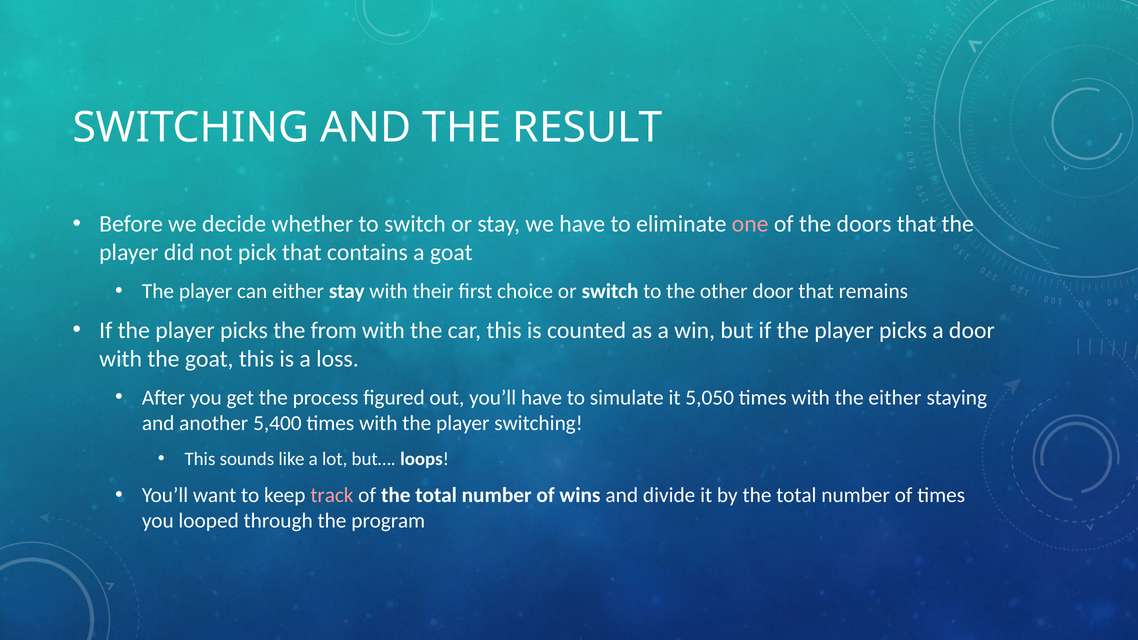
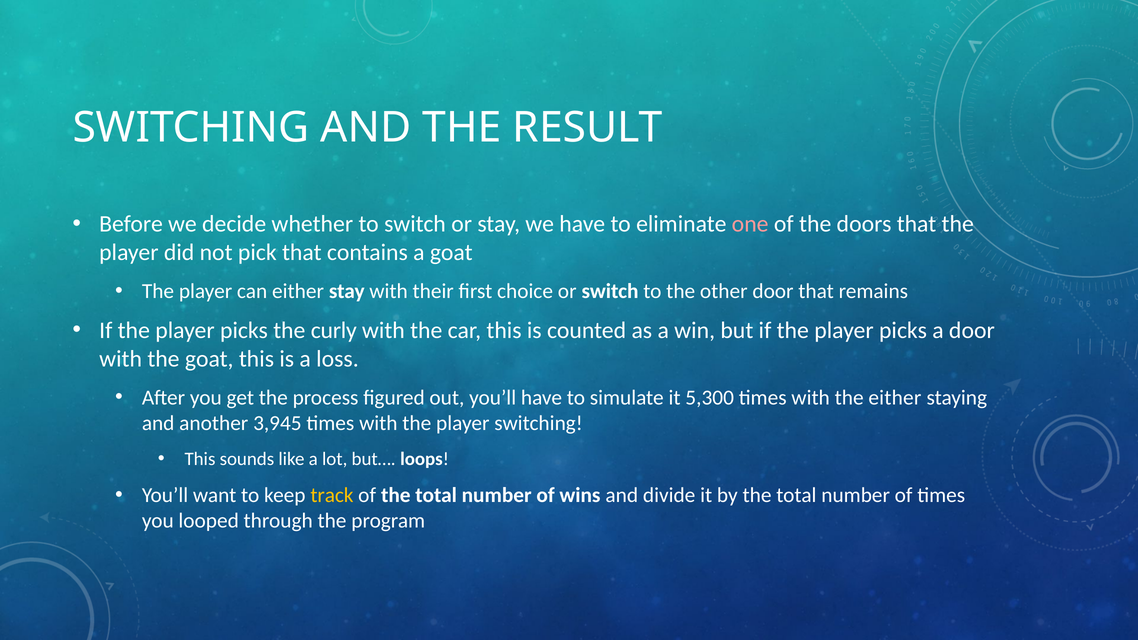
from: from -> curly (334, 330)
5,050: 5,050 -> 5,300 (710, 398)
5,400: 5,400 -> 3,945 (277, 423)
track colour: pink -> yellow (332, 495)
